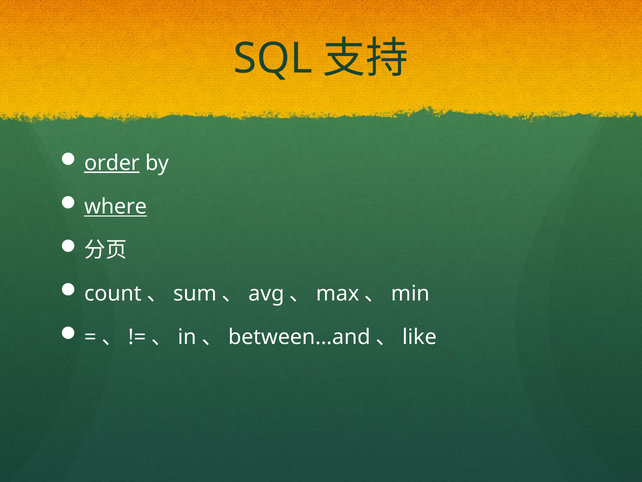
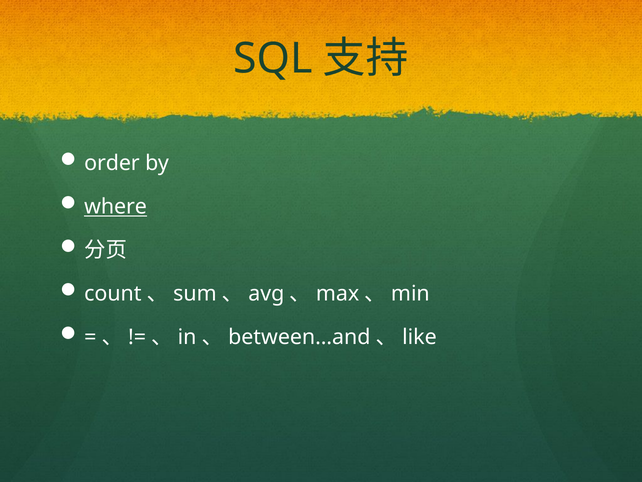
order underline: present -> none (112, 163)
